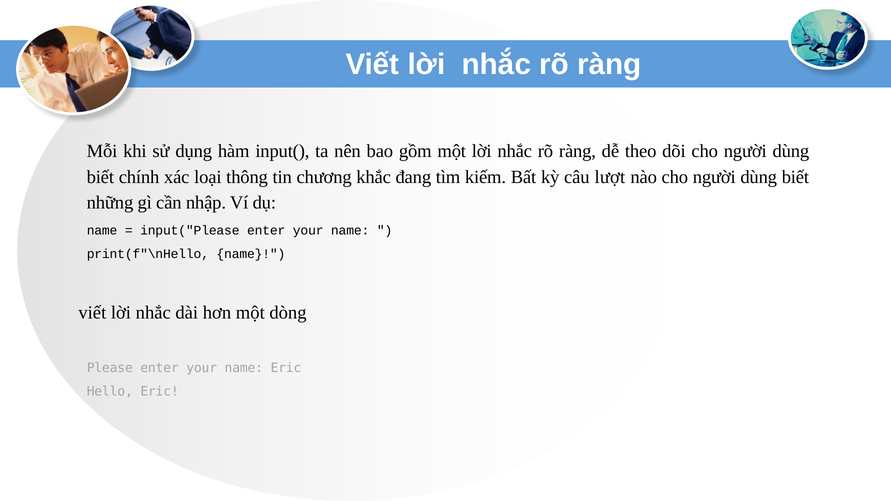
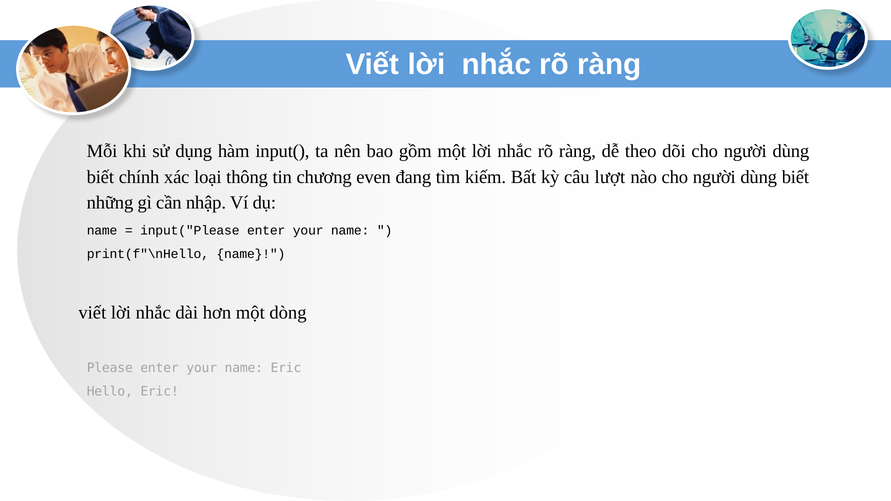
khắc: khắc -> even (374, 177)
